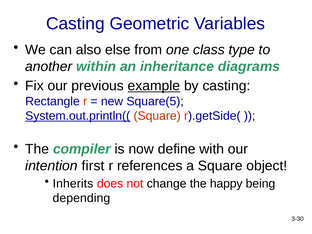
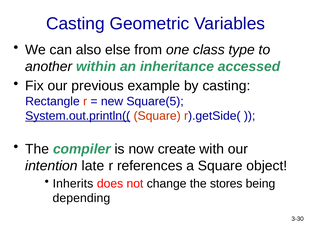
diagrams: diagrams -> accessed (249, 66)
example underline: present -> none (154, 86)
define: define -> create (177, 149)
first: first -> late (93, 166)
happy: happy -> stores (226, 184)
